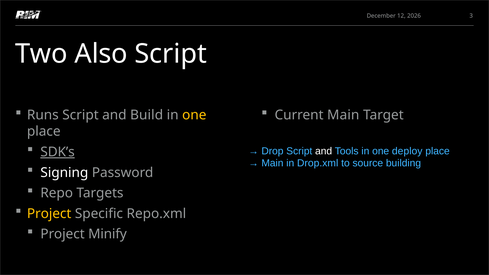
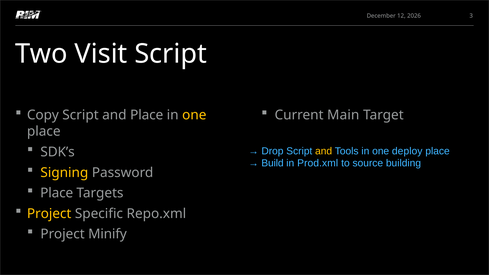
Also: Also -> Visit (101, 54)
Runs: Runs -> Copy (43, 115)
and Build: Build -> Place (147, 115)
SDK’s underline: present -> none (58, 152)
and colour: white -> yellow (324, 151)
Main: Main -> Build (273, 163)
Drop.xml: Drop.xml -> Prod.xml (318, 163)
Signing colour: white -> yellow (64, 173)
Repo: Repo -> Place (57, 193)
